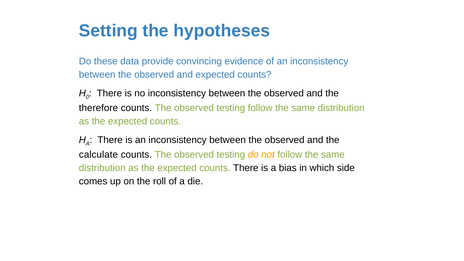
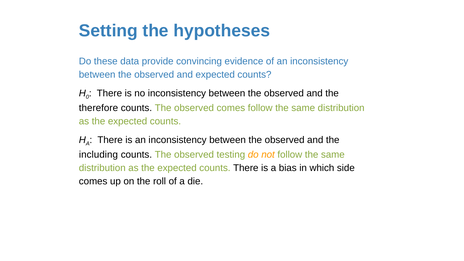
testing: testing -> comes (231, 108)
calculate: calculate -> including (98, 155)
